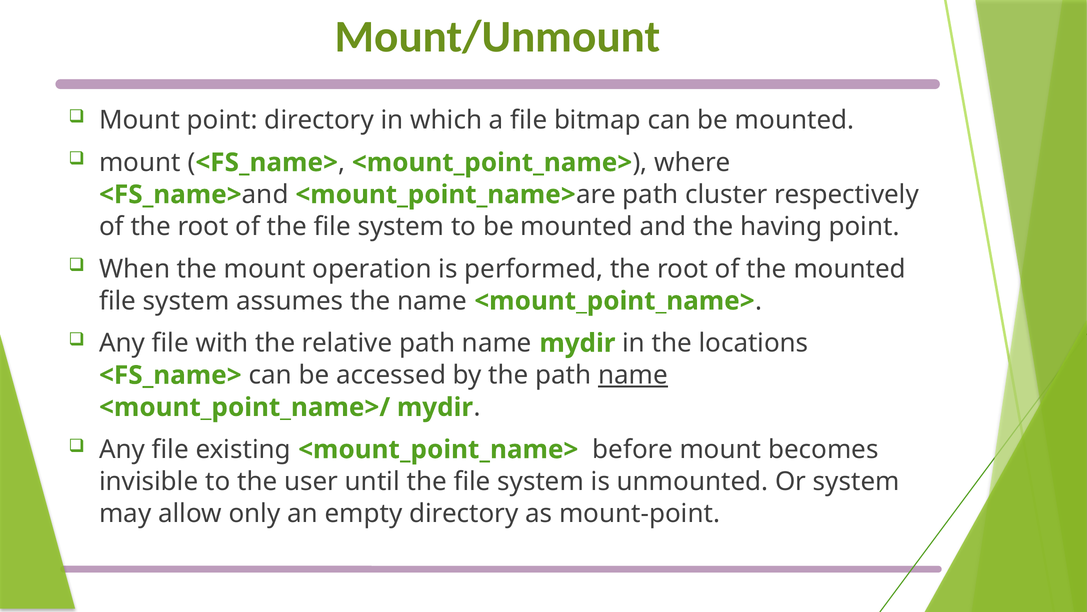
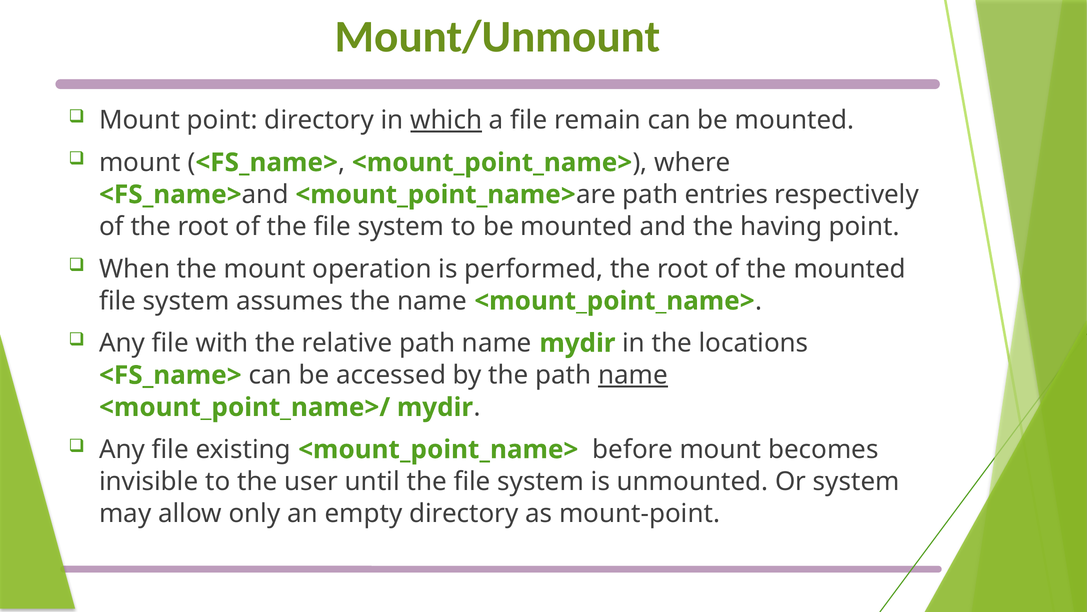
which underline: none -> present (446, 120)
bitmap: bitmap -> remain (597, 120)
cluster: cluster -> entries (727, 194)
